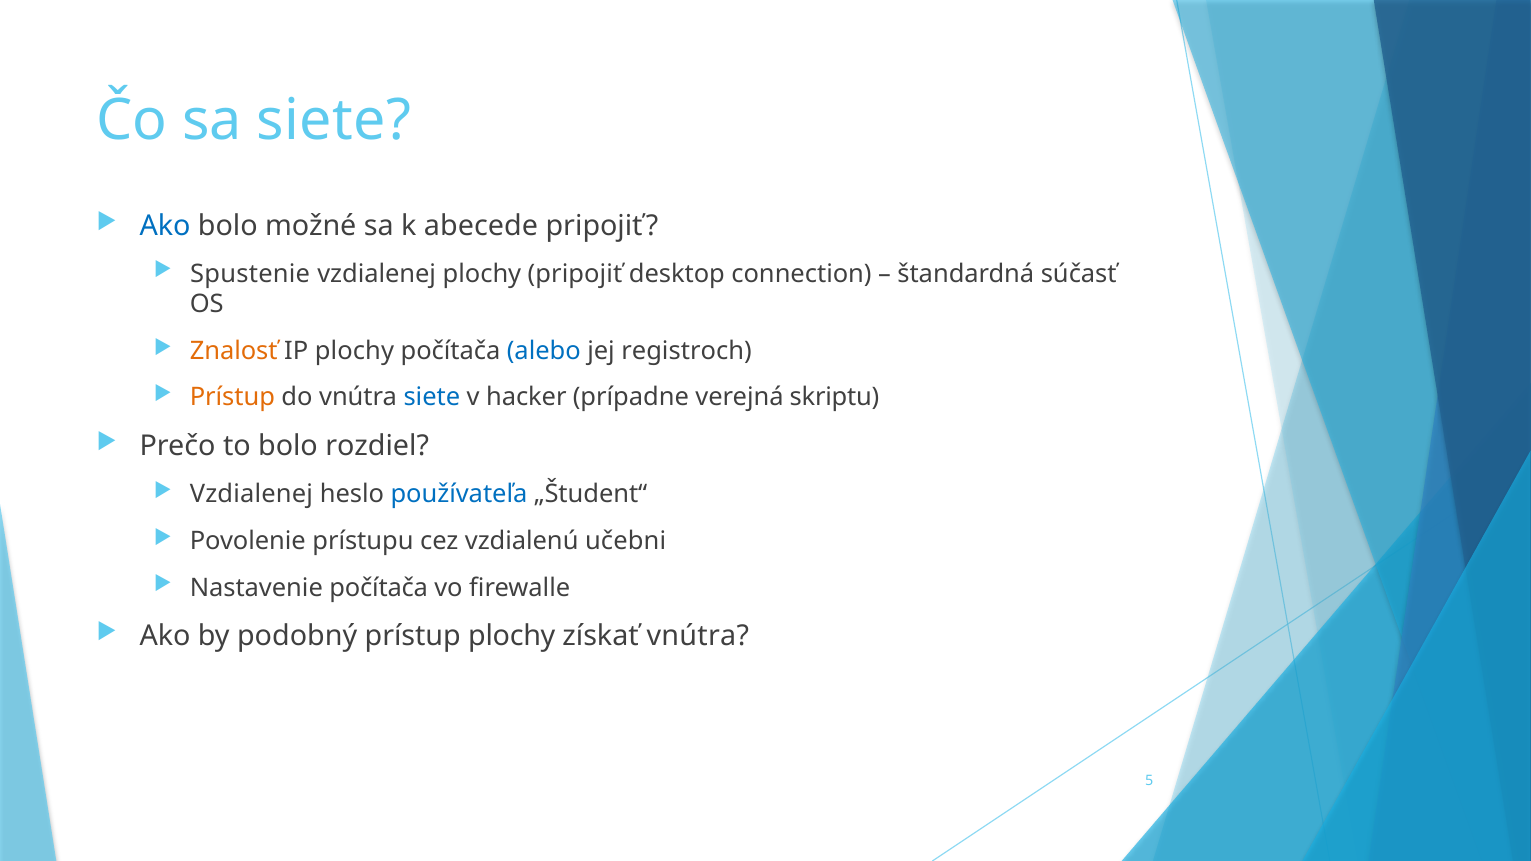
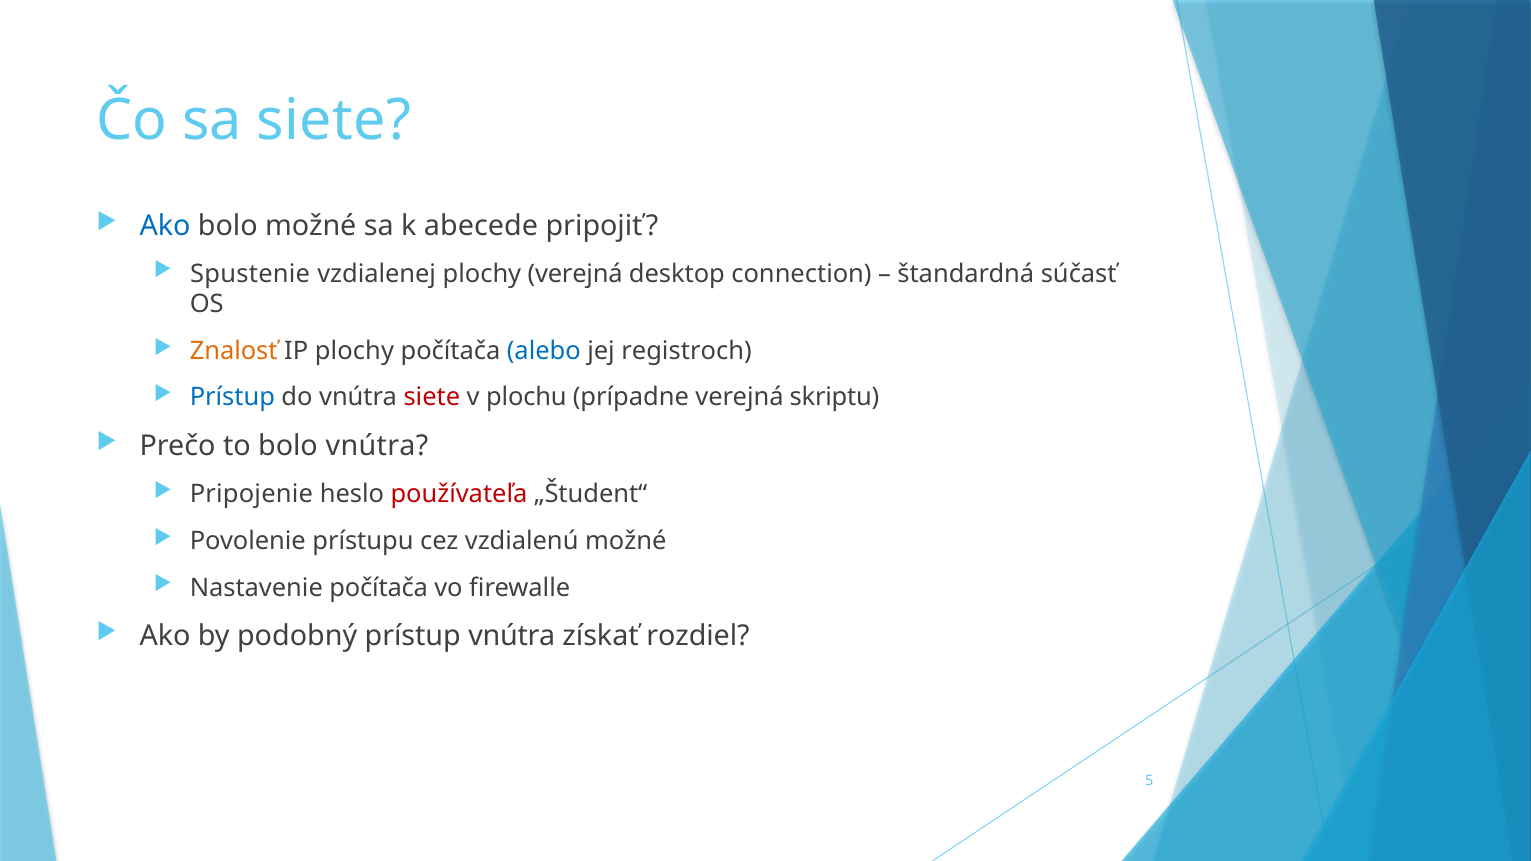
plochy pripojiť: pripojiť -> verejná (575, 274)
Prístup colour: orange -> blue (232, 398)
siete colour: blue -> red (432, 398)
hacker: hacker -> plochu (526, 398)
bolo rozdiel: rozdiel -> vnútra (377, 446)
Vzdialenej: Vzdialenej -> Pripojenie (251, 495)
používateľa colour: blue -> red (459, 495)
vzdialenú učebni: učebni -> možné (626, 541)
prístup plochy: plochy -> vnútra (512, 636)
získať vnútra: vnútra -> rozdiel (698, 636)
